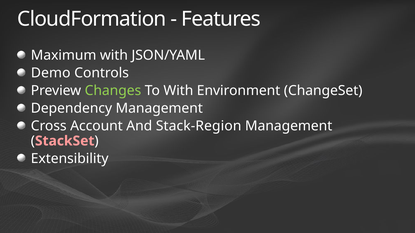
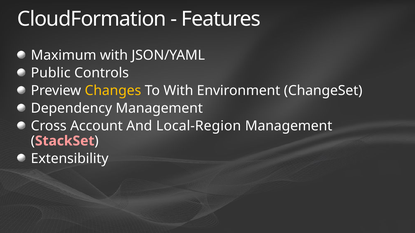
Demo: Demo -> Public (51, 73)
Changes colour: light green -> yellow (113, 91)
Stack-Region: Stack-Region -> Local-Region (199, 126)
